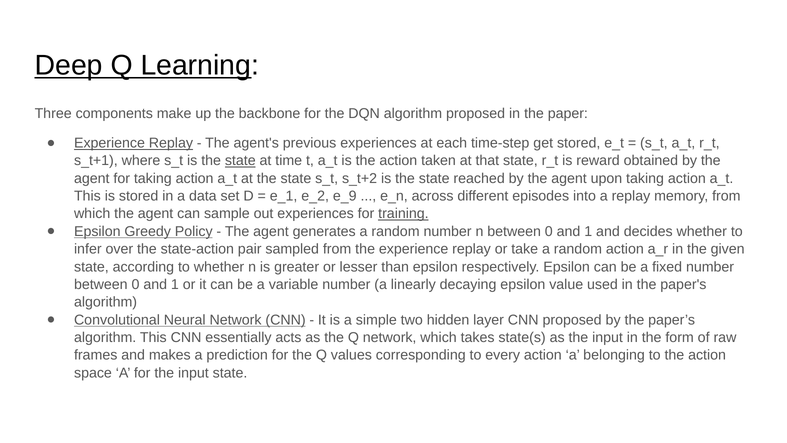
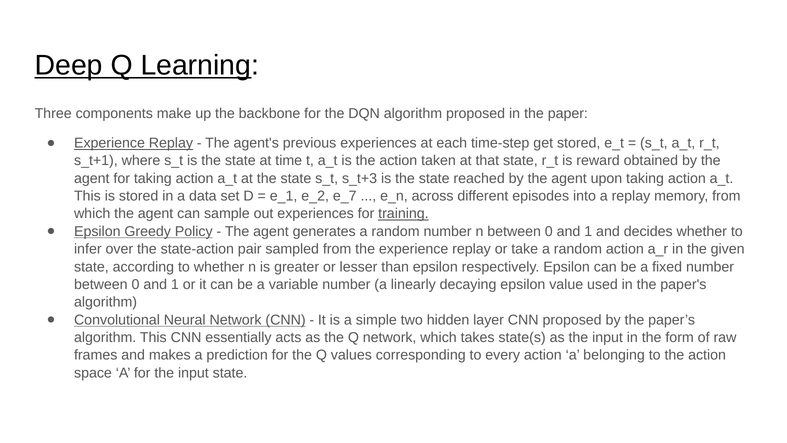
state underline: present -> none (240, 161)
s_t+2: s_t+2 -> s_t+3 (360, 178)
e_9: e_9 -> e_7 (345, 196)
